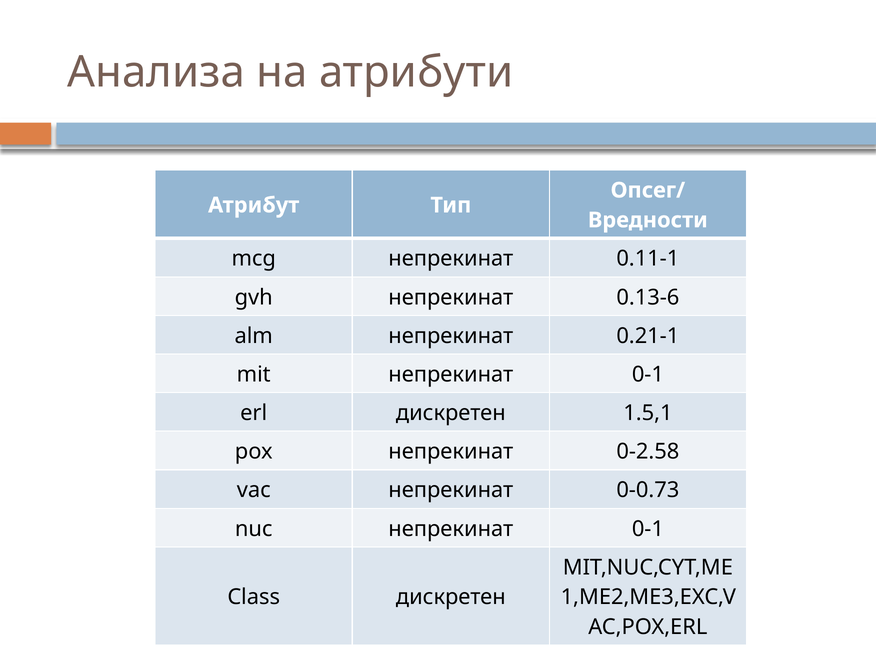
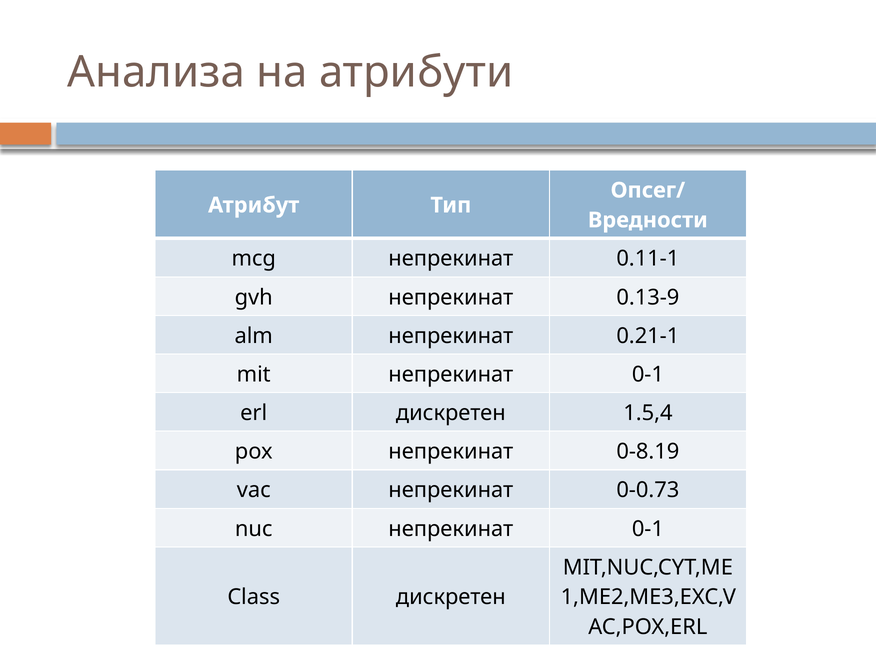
0.13-6: 0.13-6 -> 0.13-9 (648, 297)
1.5,1: 1.5,1 -> 1.5,4 (648, 413)
0-2.58: 0-2.58 -> 0-8.19 (648, 452)
